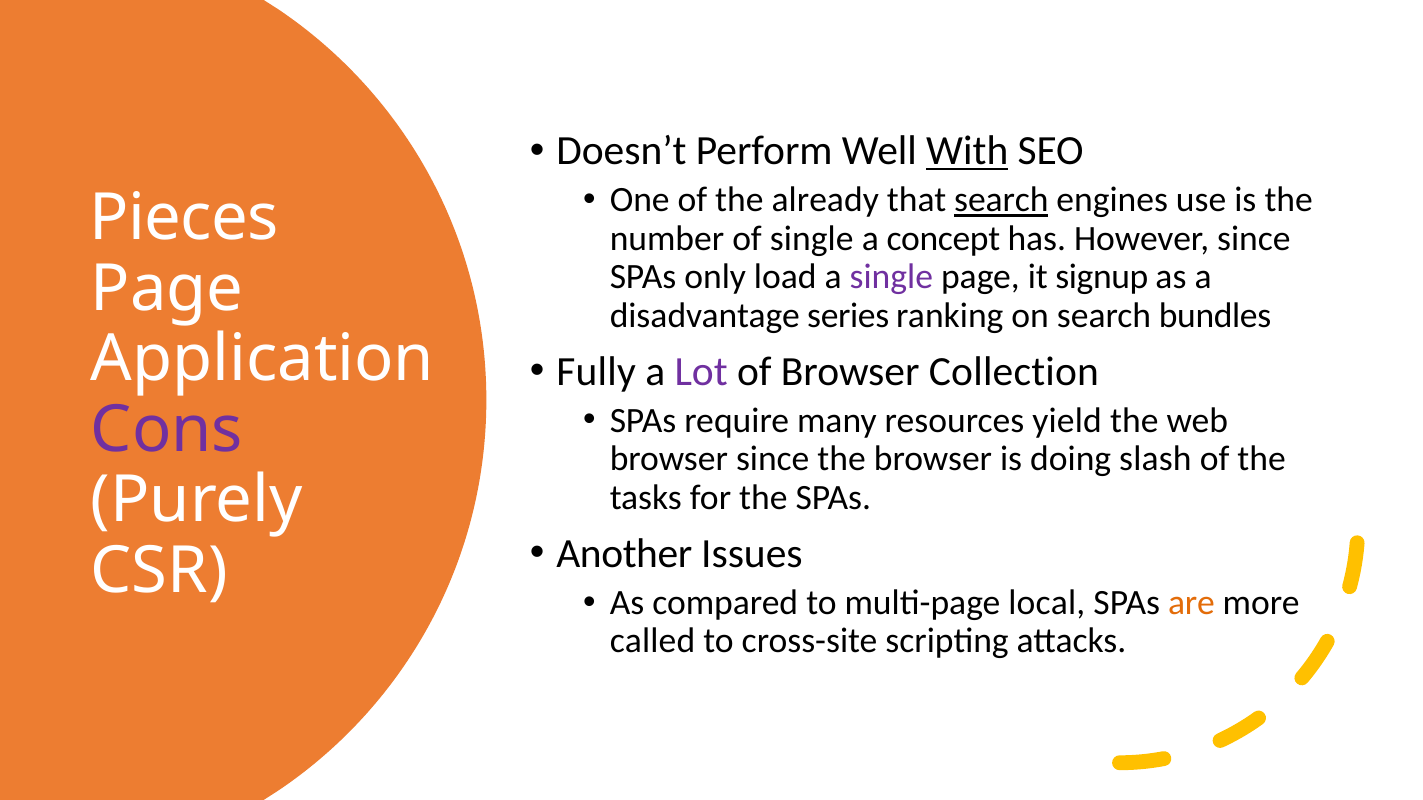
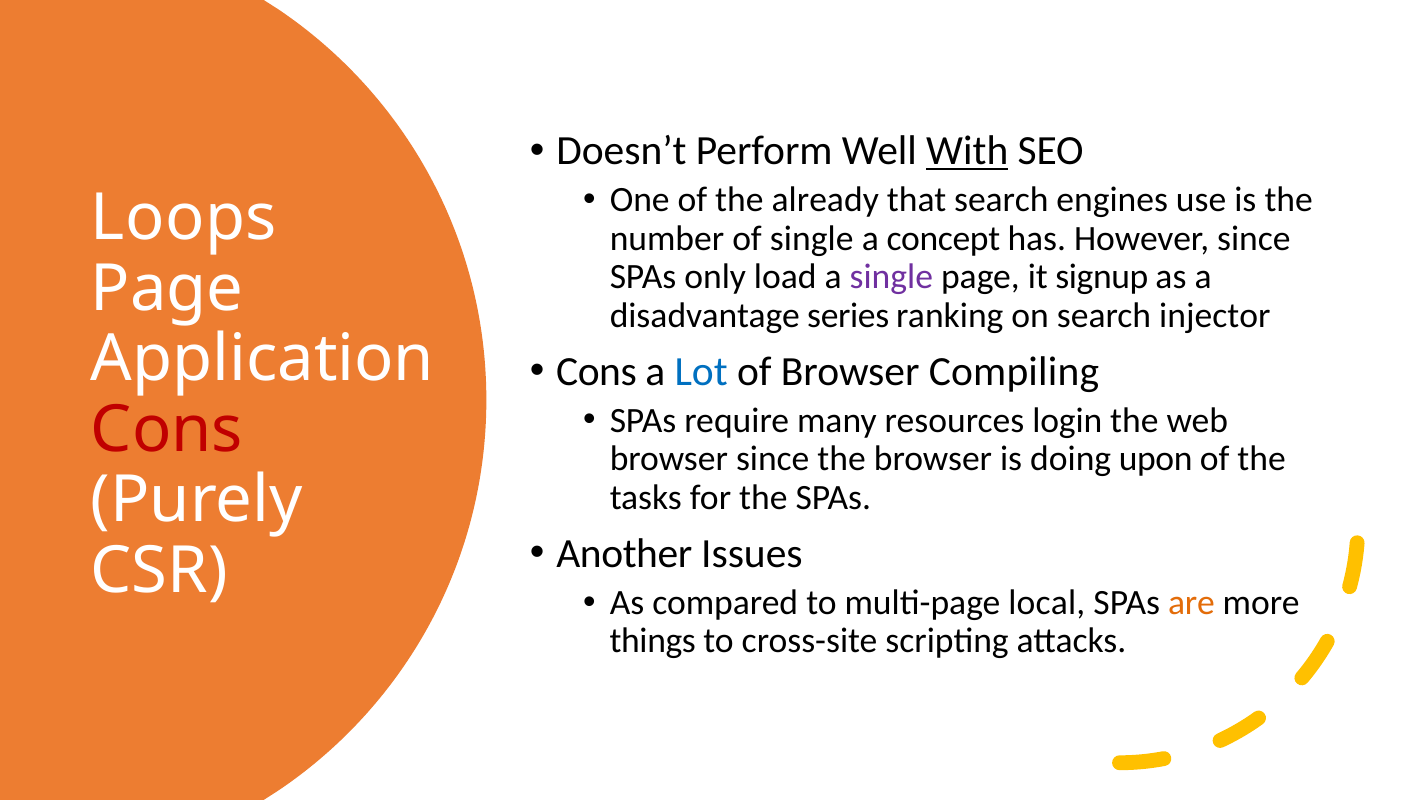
search underline: present -> none (1001, 200)
Pieces: Pieces -> Loops (184, 218)
bundles: bundles -> injector (1215, 315)
Fully: Fully -> Cons (596, 372)
Lot colour: purple -> blue (701, 372)
Collection: Collection -> Compiling (1014, 372)
yield: yield -> login (1067, 421)
Cons colour: purple -> red (167, 430)
slash: slash -> upon (1156, 459)
called: called -> things (653, 641)
